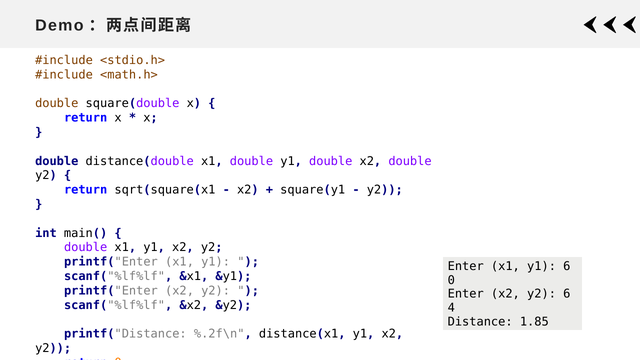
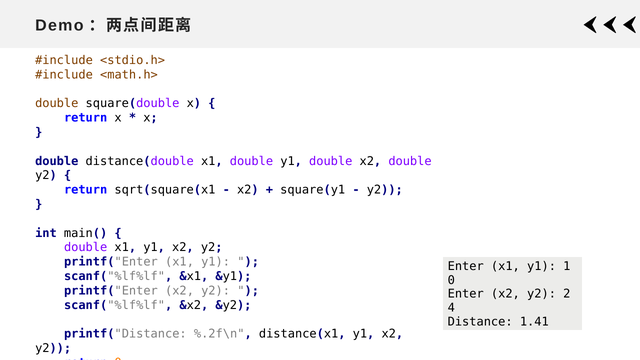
y1 6: 6 -> 1 (567, 266)
y2 6: 6 -> 2 (567, 294)
1.85: 1.85 -> 1.41 (534, 322)
